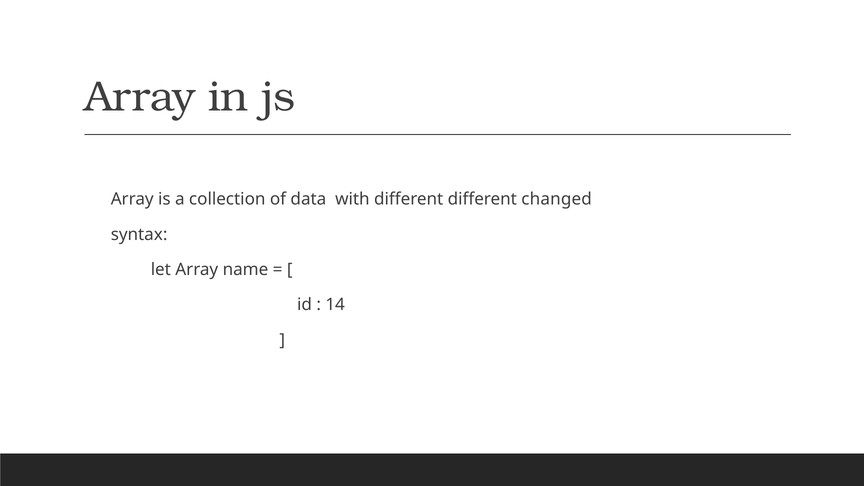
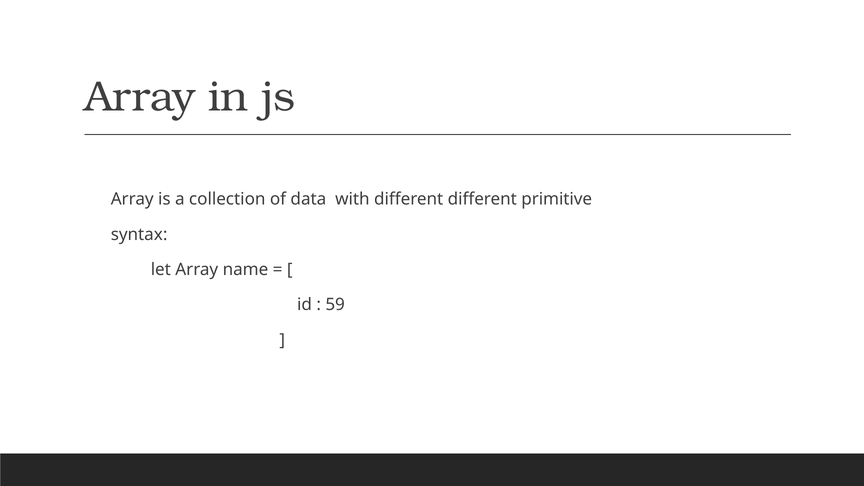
changed: changed -> primitive (557, 199)
14: 14 -> 59 (335, 305)
